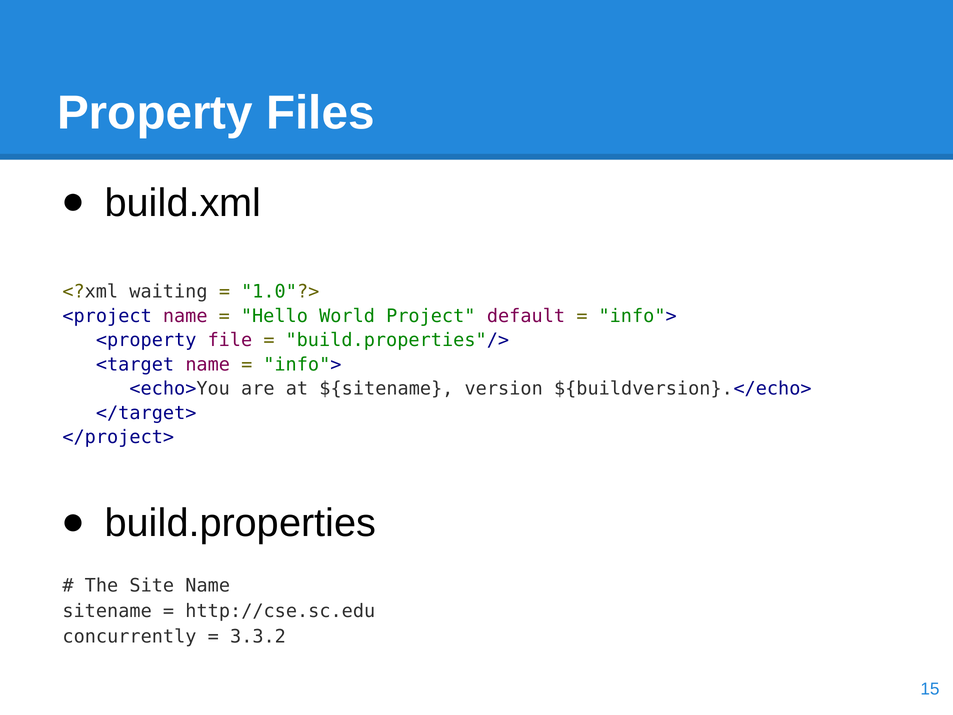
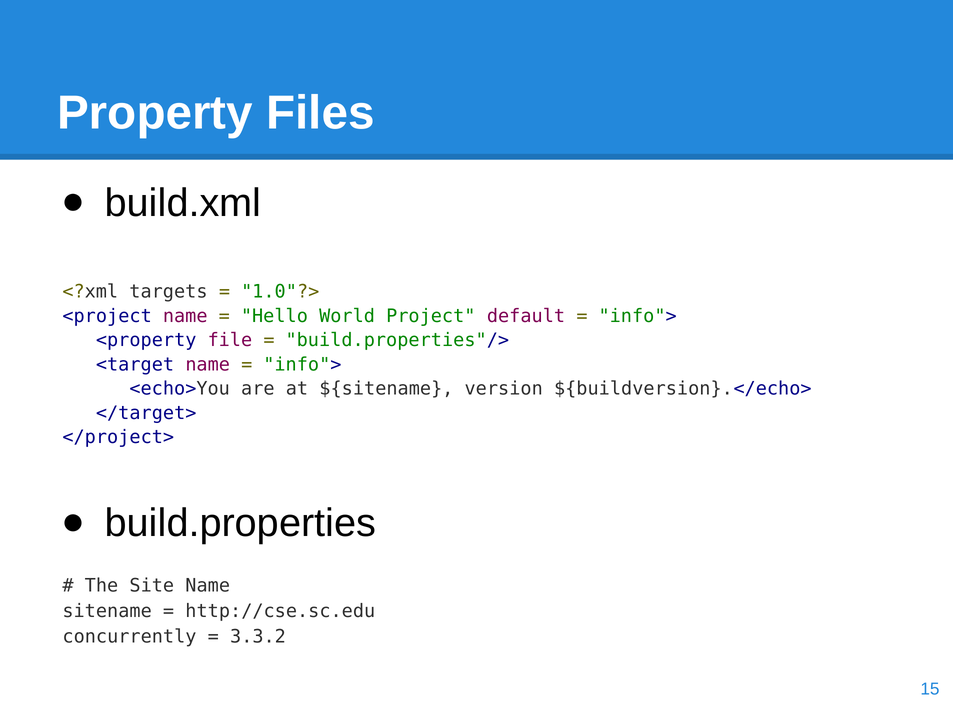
waiting: waiting -> targets (168, 292)
